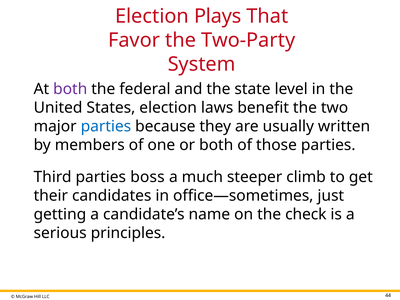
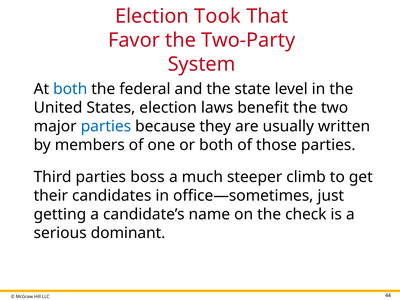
Plays: Plays -> Took (218, 16)
both colour: purple -> blue (70, 89)
principles: principles -> dominant (128, 233)
